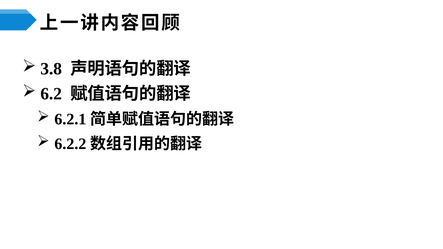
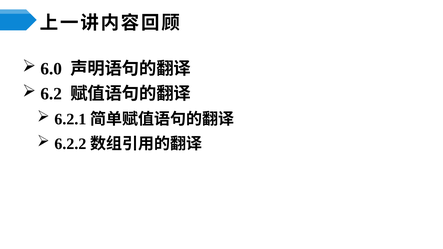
3.8: 3.8 -> 6.0 (51, 69)
